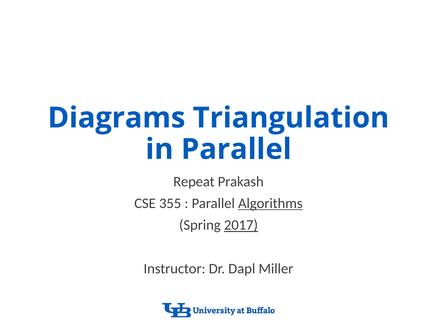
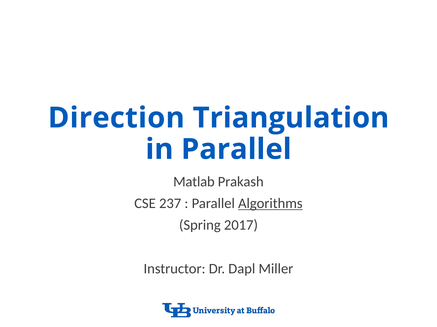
Diagrams: Diagrams -> Direction (116, 118)
Repeat: Repeat -> Matlab (194, 182)
355: 355 -> 237 (170, 204)
2017 underline: present -> none (241, 226)
